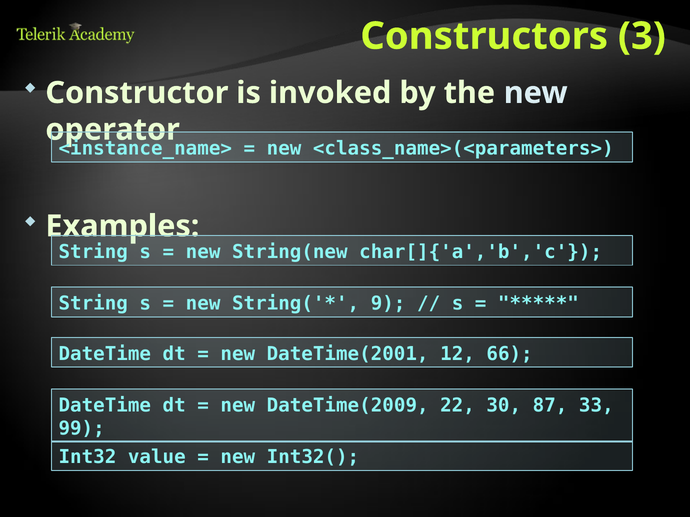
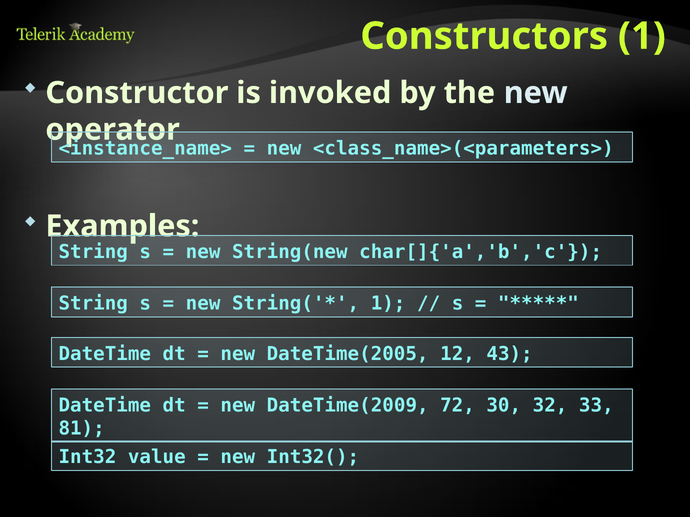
Constructors 3: 3 -> 1 (642, 36)
9: 9 -> 1 (388, 304)
DateTime(2001: DateTime(2001 -> DateTime(2005 (348, 354)
66: 66 -> 43 (510, 354)
22: 22 -> 72 (457, 406)
87: 87 -> 32 (550, 406)
99: 99 -> 81 (82, 429)
